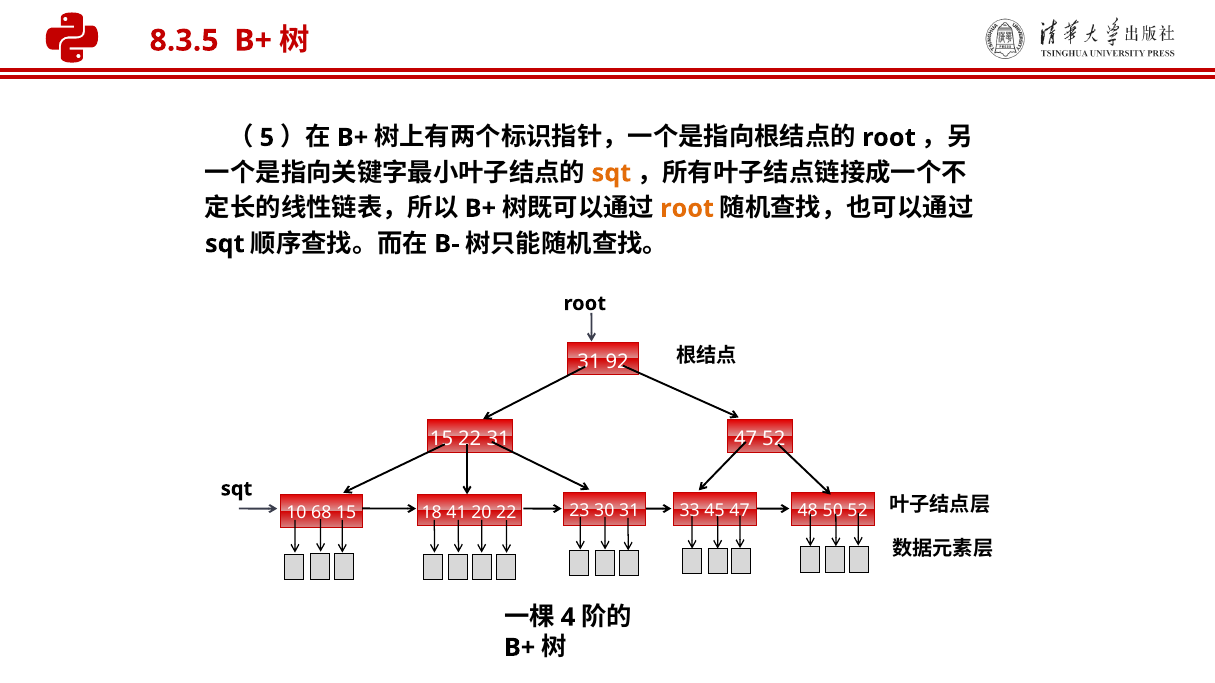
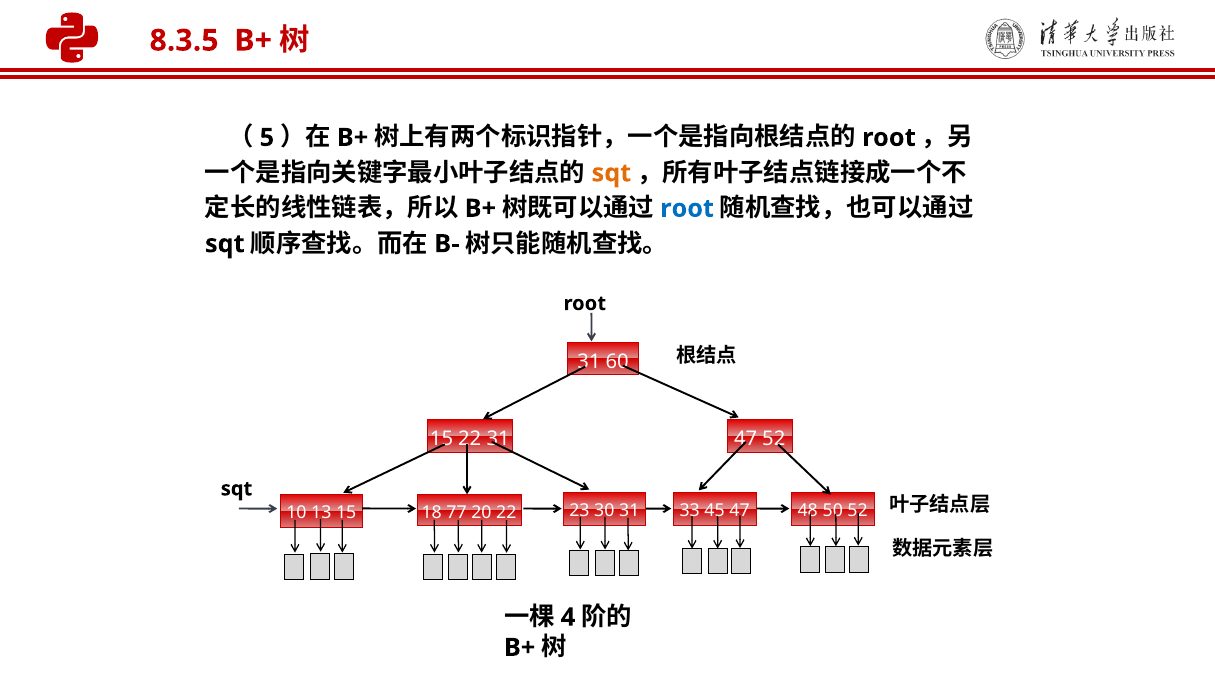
root colour: orange -> blue (687, 209)
92: 92 -> 60 (617, 362)
68: 68 -> 13 (321, 513)
41: 41 -> 77 (457, 513)
